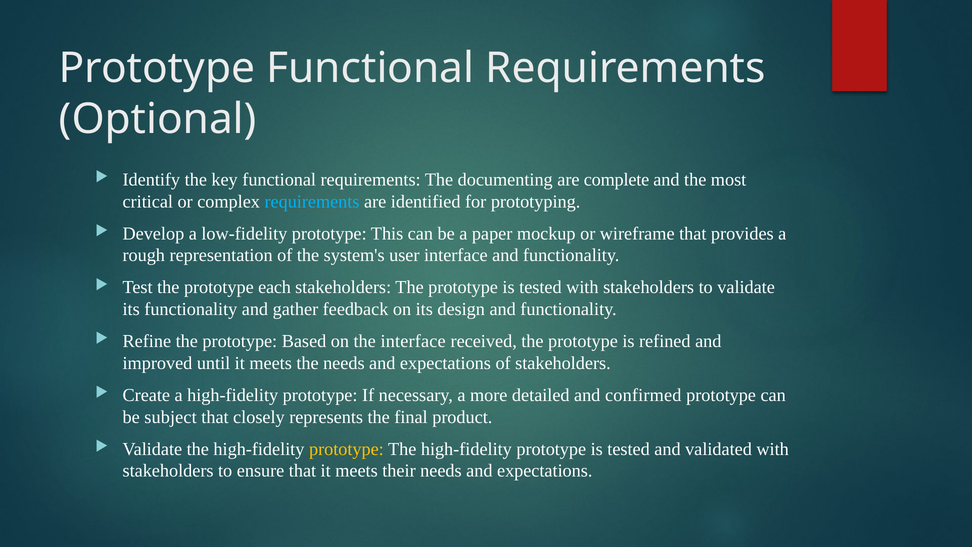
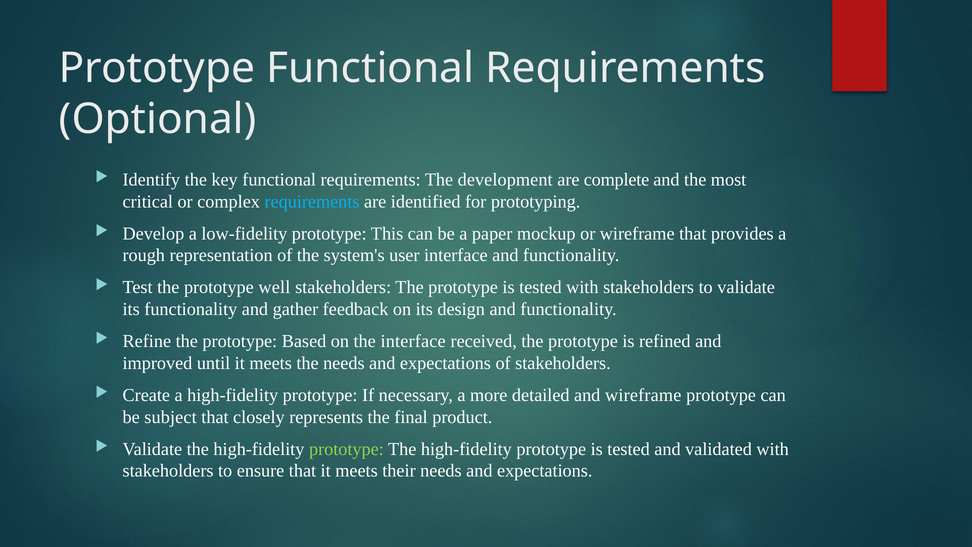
documenting: documenting -> development (505, 180)
each: each -> well (274, 287)
and confirmed: confirmed -> wireframe (643, 395)
prototype colour: yellow -> light green (346, 449)
